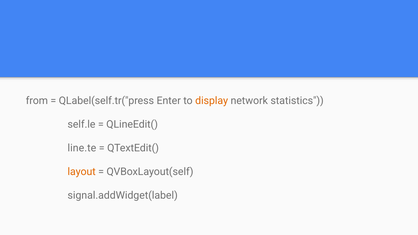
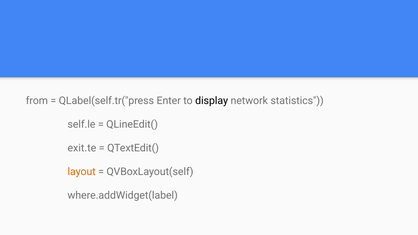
display colour: orange -> black (212, 101)
line.te: line.te -> exit.te (82, 148)
signal.addWidget(label: signal.addWidget(label -> where.addWidget(label (123, 196)
